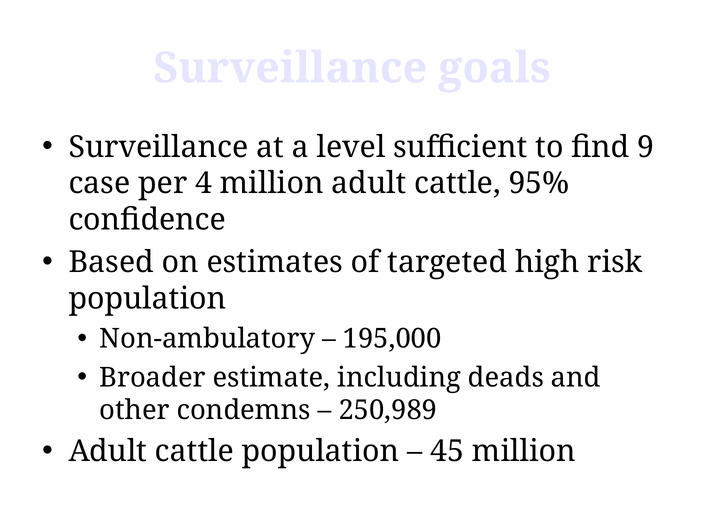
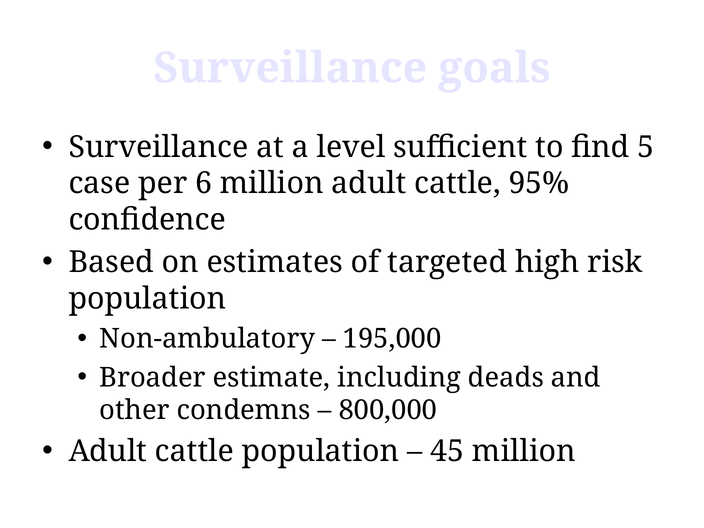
9: 9 -> 5 (646, 147)
4: 4 -> 6 (204, 183)
250,989: 250,989 -> 800,000 (388, 410)
